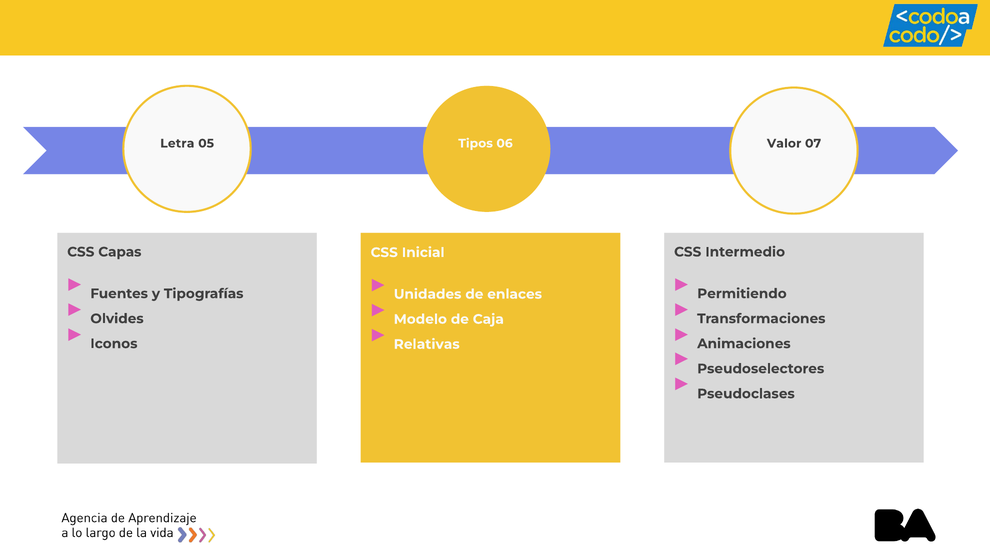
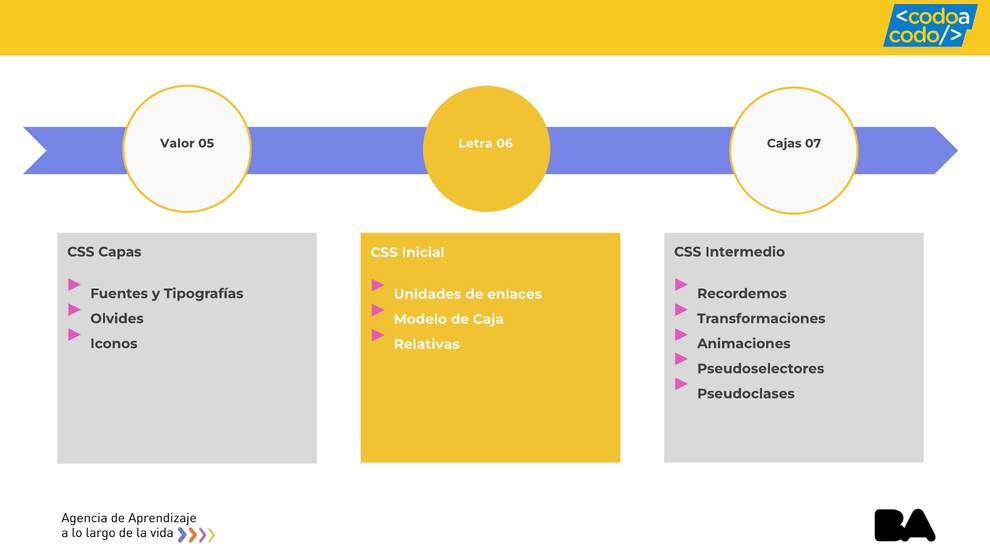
Letra: Letra -> Valor (177, 143)
Tipos: Tipos -> Letra (475, 143)
Valor: Valor -> Cajas (784, 143)
Permitiendo: Permitiendo -> Recordemos (742, 294)
